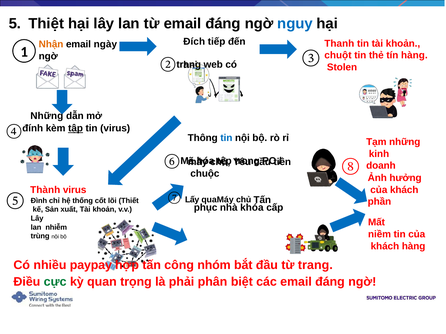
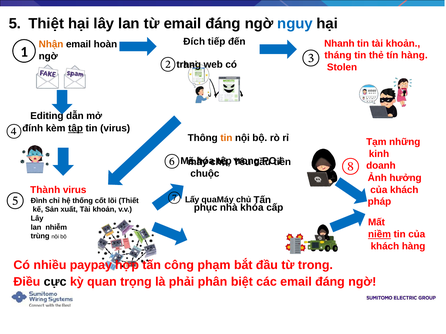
Thanh: Thanh -> Nhanh (339, 44)
ngày: ngày -> hoàn (105, 44)
chuột: chuột -> tháng (338, 55)
Những: Những -> Editing (47, 116)
tin colour: blue -> orange (226, 138)
phần: phần -> pháp (379, 202)
niềm underline: none -> present (380, 235)
nhóm: nhóm -> phạm (214, 265)
từ trang: trang -> trong (315, 265)
cực colour: green -> black (55, 282)
